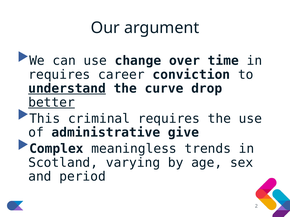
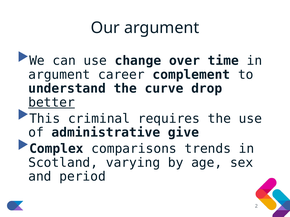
requires: requires -> argument (59, 75)
conviction: conviction -> complement (191, 75)
understand underline: present -> none (67, 89)
meaningless: meaningless -> comparisons (134, 149)
